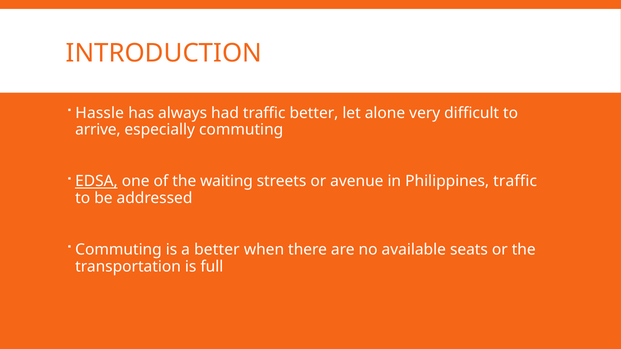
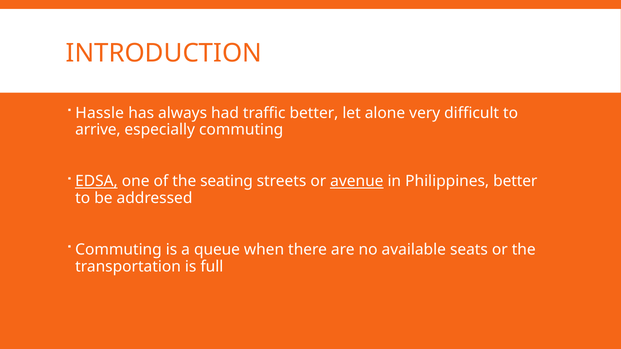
waiting: waiting -> seating (227, 181)
avenue underline: none -> present (357, 181)
Philippines traffic: traffic -> better (515, 181)
a better: better -> queue (217, 250)
